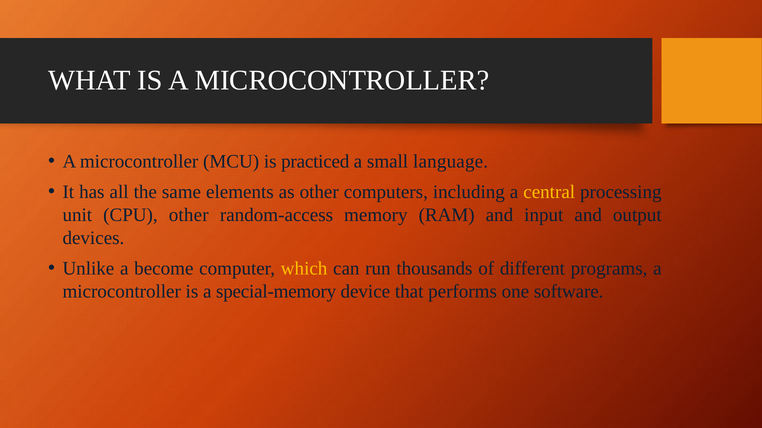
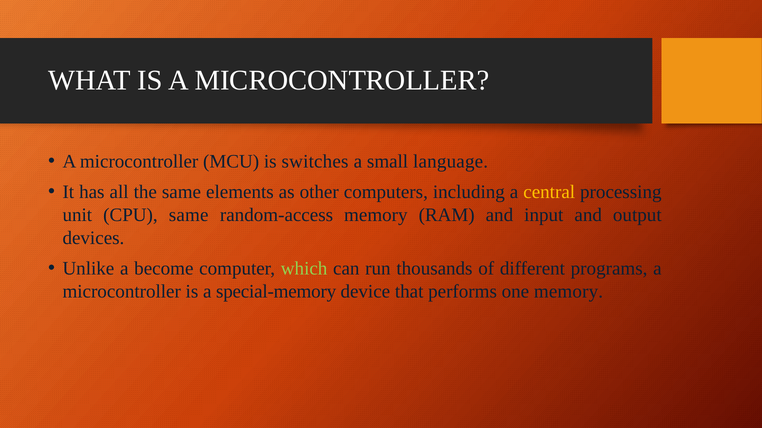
practiced: practiced -> switches (315, 162)
CPU other: other -> same (189, 215)
which colour: yellow -> light green (304, 269)
one software: software -> memory (569, 292)
